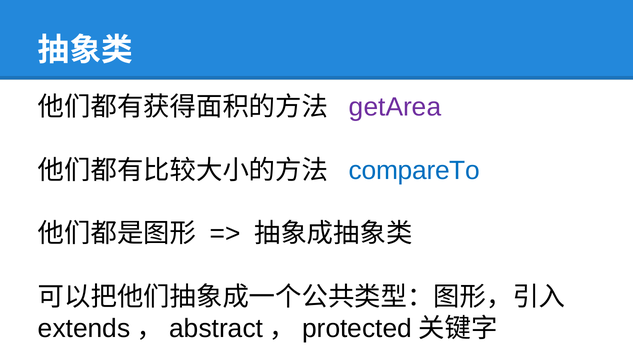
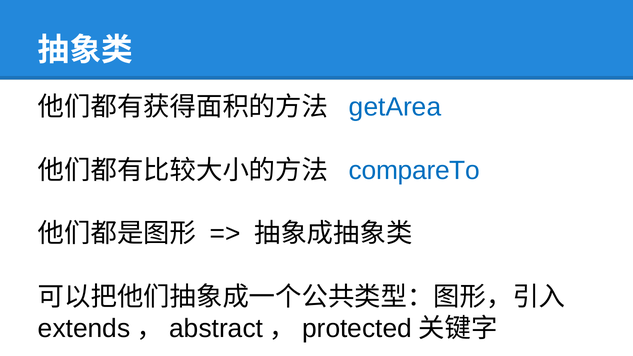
getArea colour: purple -> blue (395, 107)
